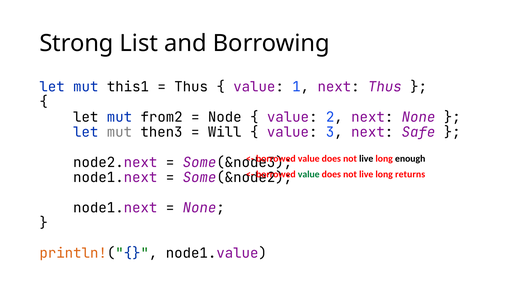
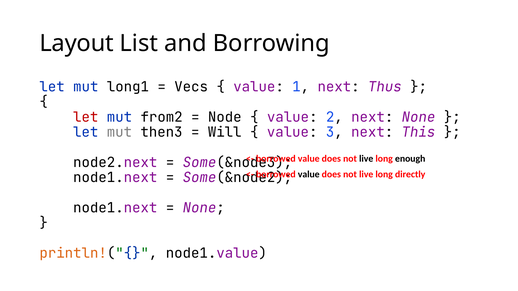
Strong: Strong -> Layout (77, 44)
this1: this1 -> long1 (128, 87)
Thus: Thus -> Vecs (191, 87)
let colour: black -> red (86, 117)
Safe: Safe -> This (418, 132)
value colour: green -> black (309, 175)
returns: returns -> directly (410, 175)
